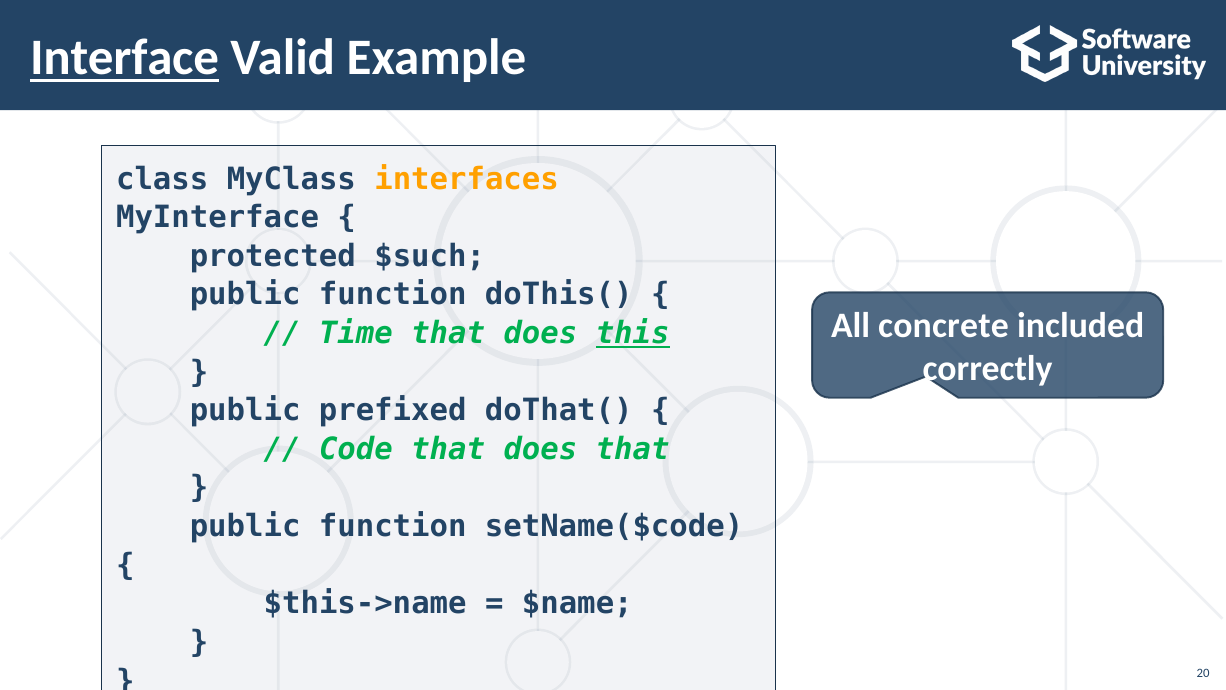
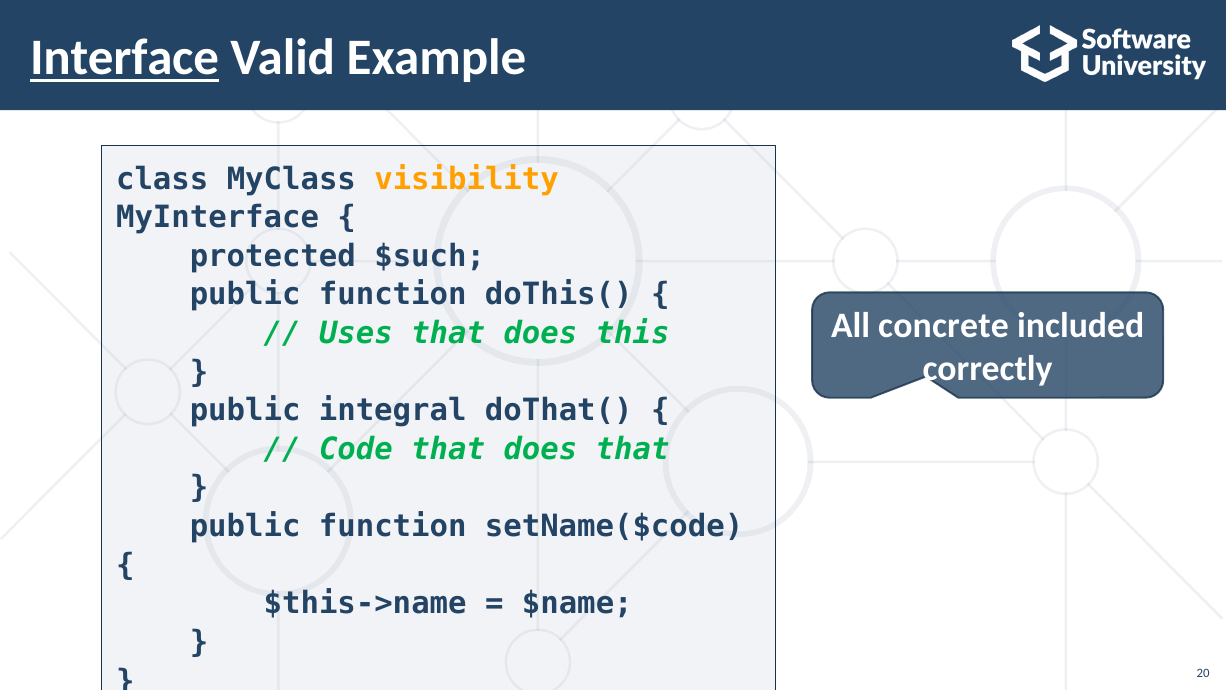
interfaces: interfaces -> visibility (467, 179)
Time: Time -> Uses (356, 333)
this underline: present -> none (633, 333)
prefixed: prefixed -> integral (393, 410)
